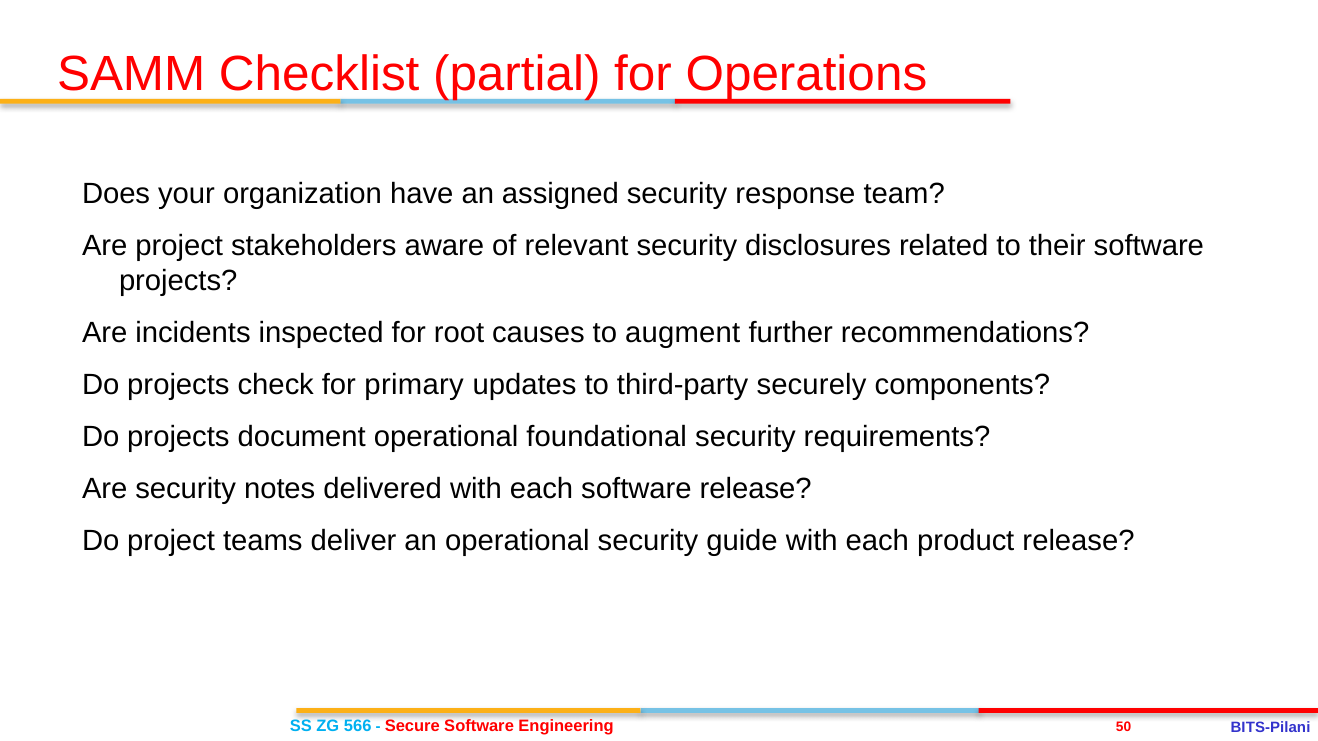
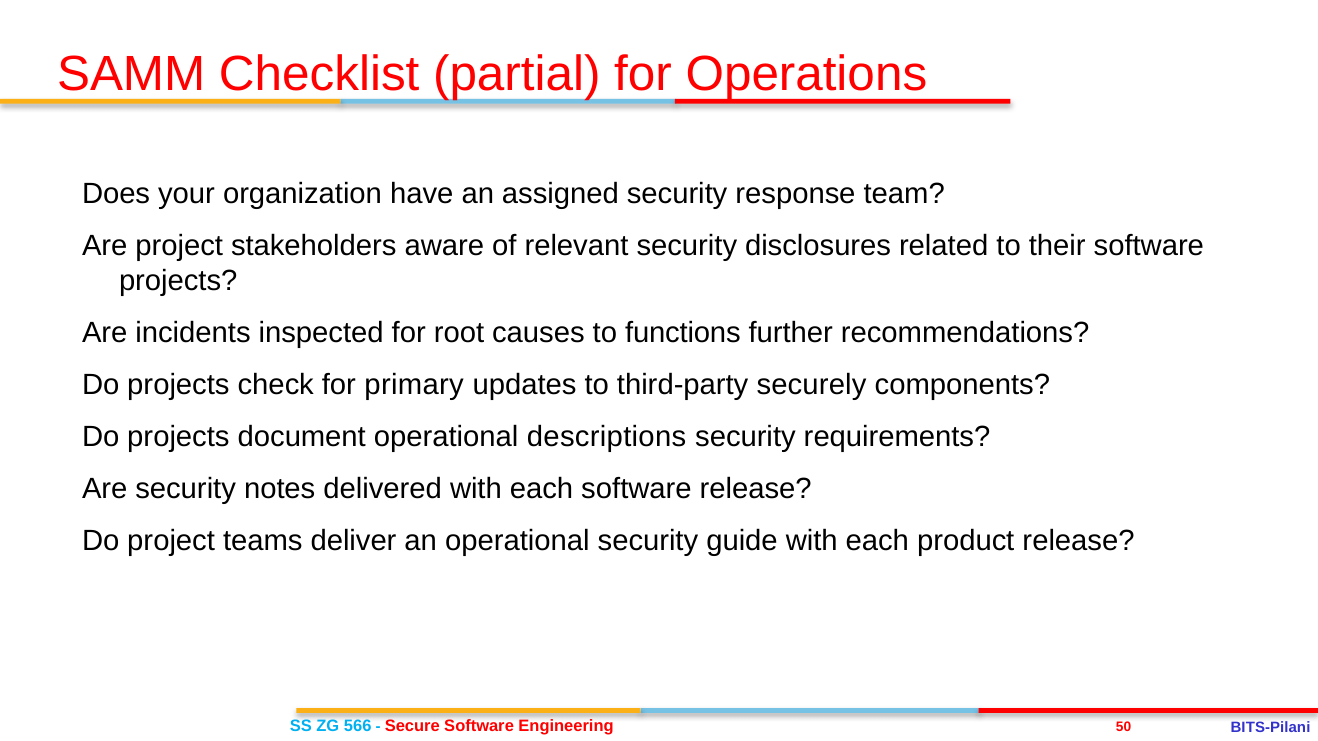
augment: augment -> functions (683, 333)
foundational: foundational -> descriptions (607, 437)
